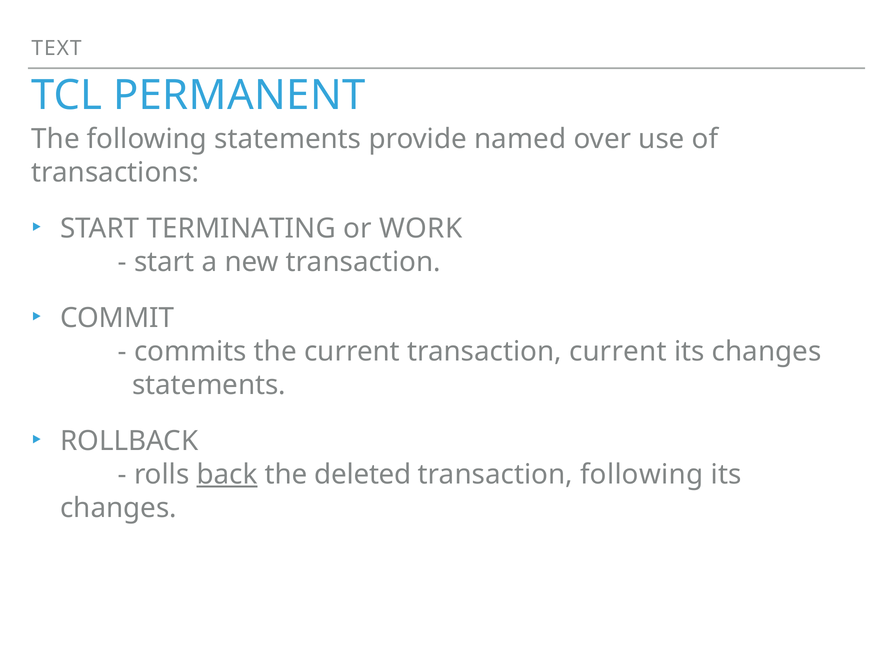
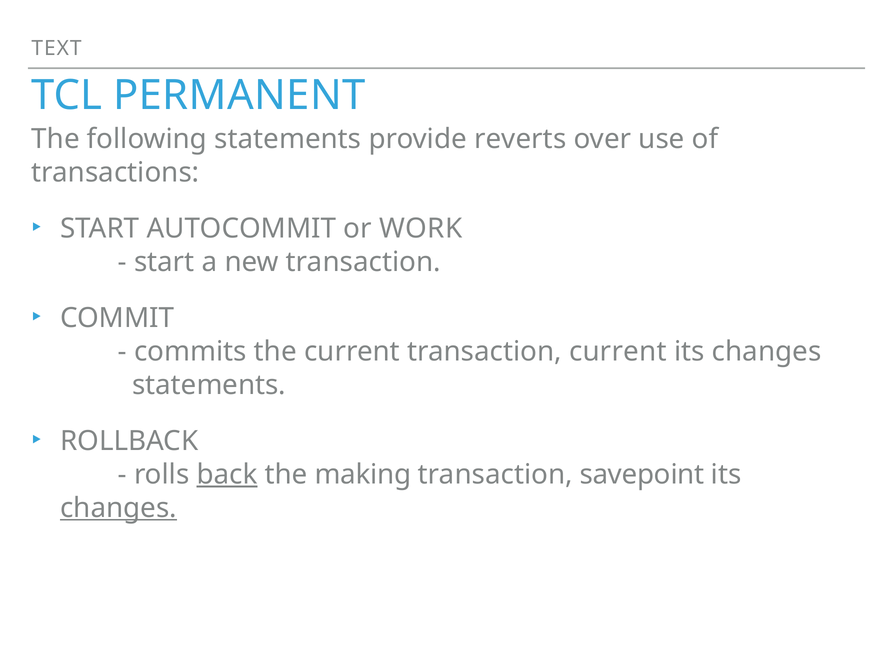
named: named -> reverts (520, 139)
TERMINATING: TERMINATING -> AUTOCOMMIT (241, 228)
deleted: deleted -> making (363, 474)
transaction following: following -> savepoint (642, 474)
changes underline: none -> present (119, 508)
